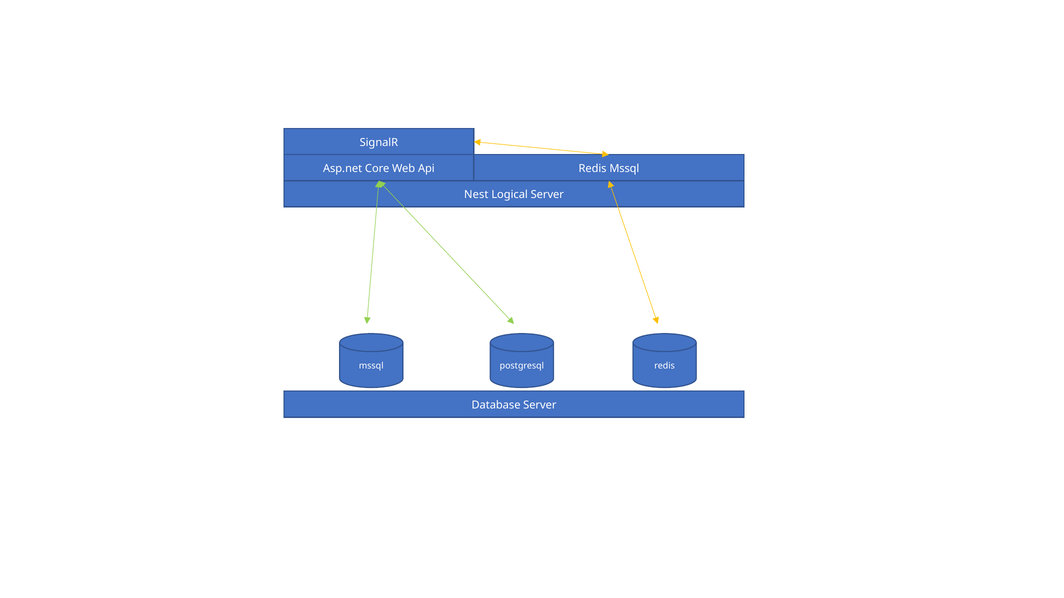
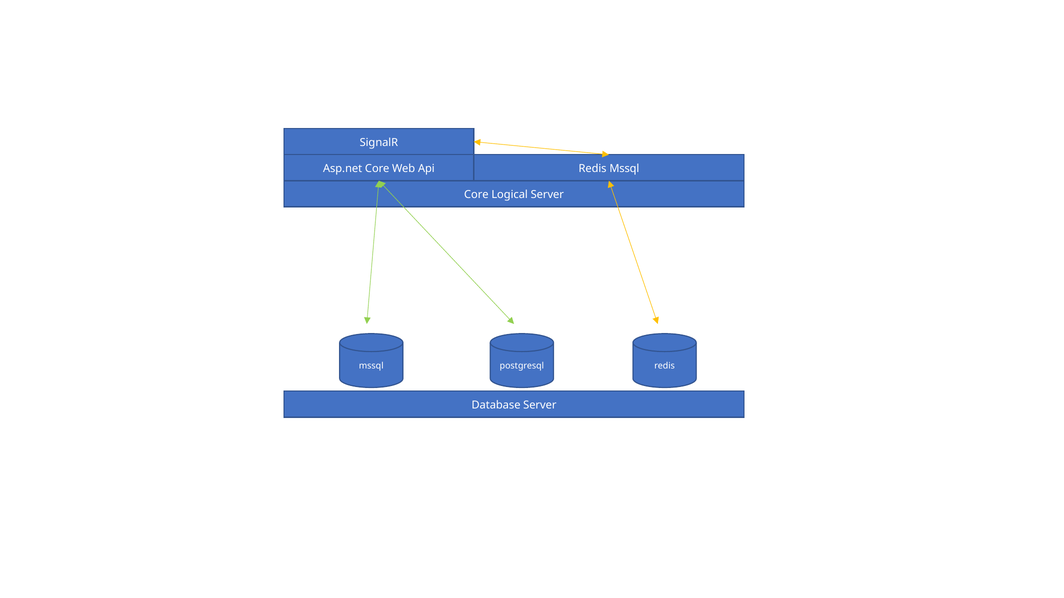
Nest: Nest -> Core (476, 195)
